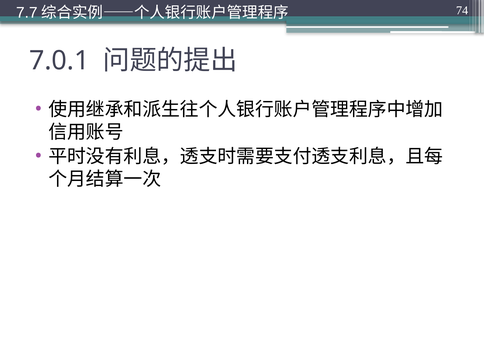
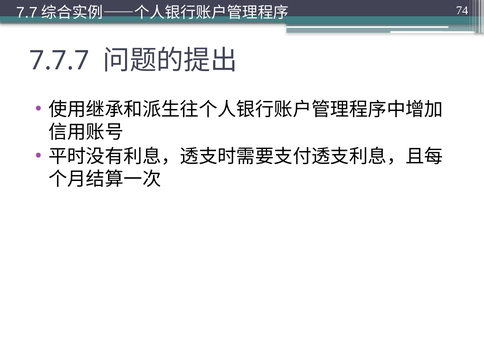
7.0.1: 7.0.1 -> 7.7.7 (59, 61)
